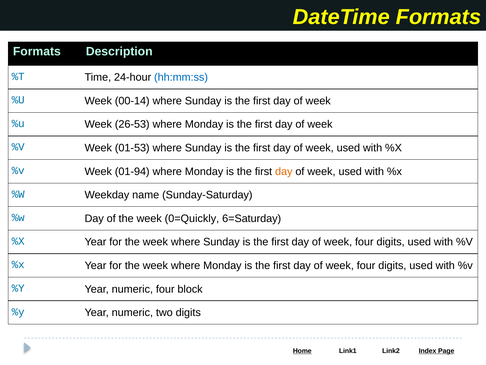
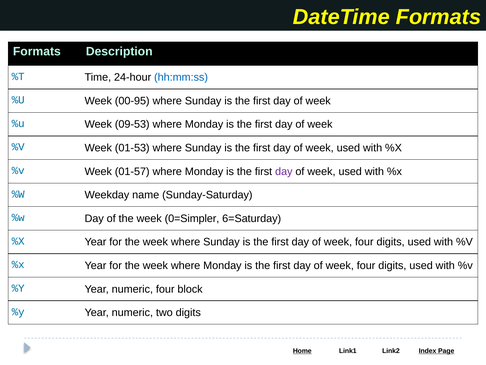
00-14: 00-14 -> 00-95 (132, 101)
26-53: 26-53 -> 09-53 (132, 124)
01-94: 01-94 -> 01-57 (132, 171)
day colour: orange -> purple (284, 171)
0=Quickly: 0=Quickly -> 0=Simpler (192, 218)
